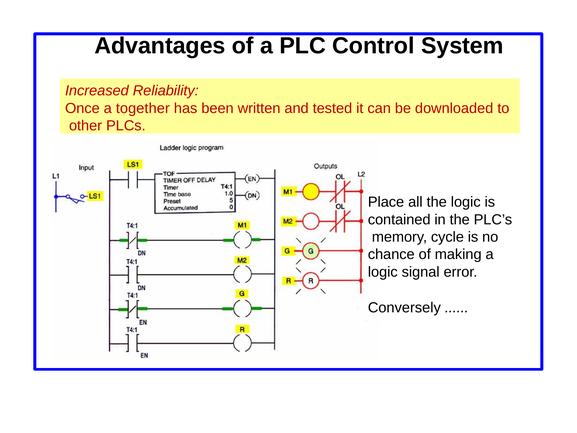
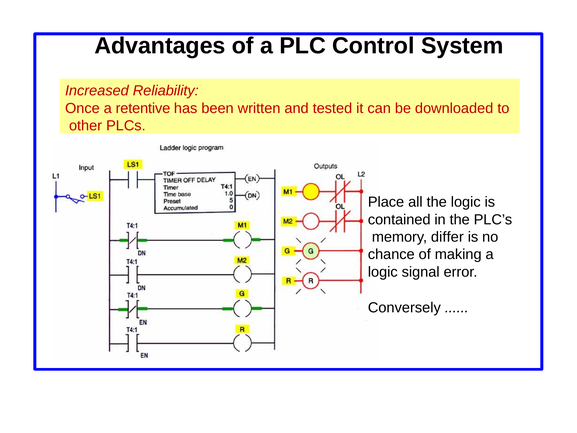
together: together -> retentive (143, 108)
cycle: cycle -> differ (447, 237)
